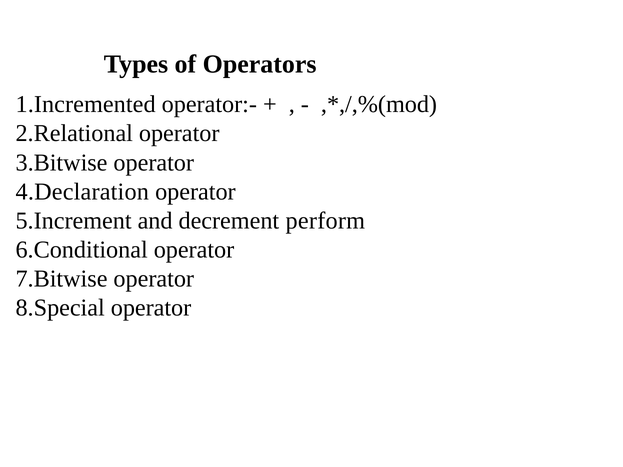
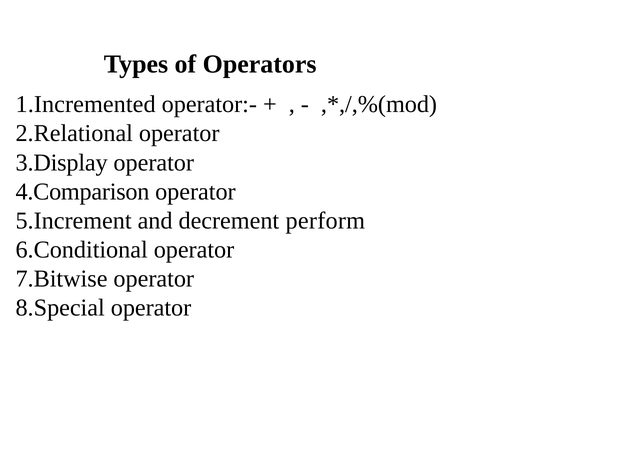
3.Bitwise: 3.Bitwise -> 3.Display (62, 163)
4.Declaration: 4.Declaration -> 4.Comparison (82, 192)
